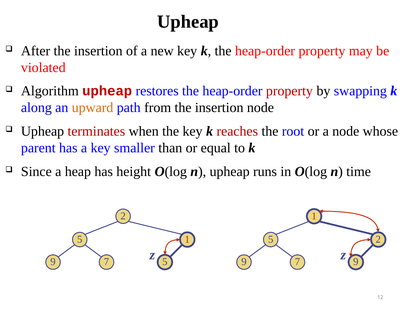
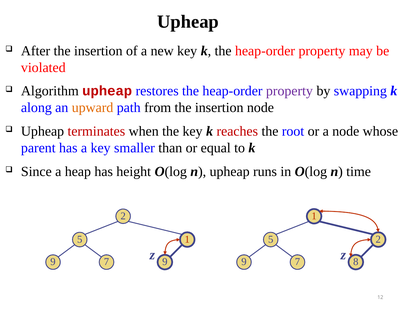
property colour: red -> purple (289, 91)
9 5: 5 -> 9 (165, 262)
9 9: 9 -> 8 (356, 262)
